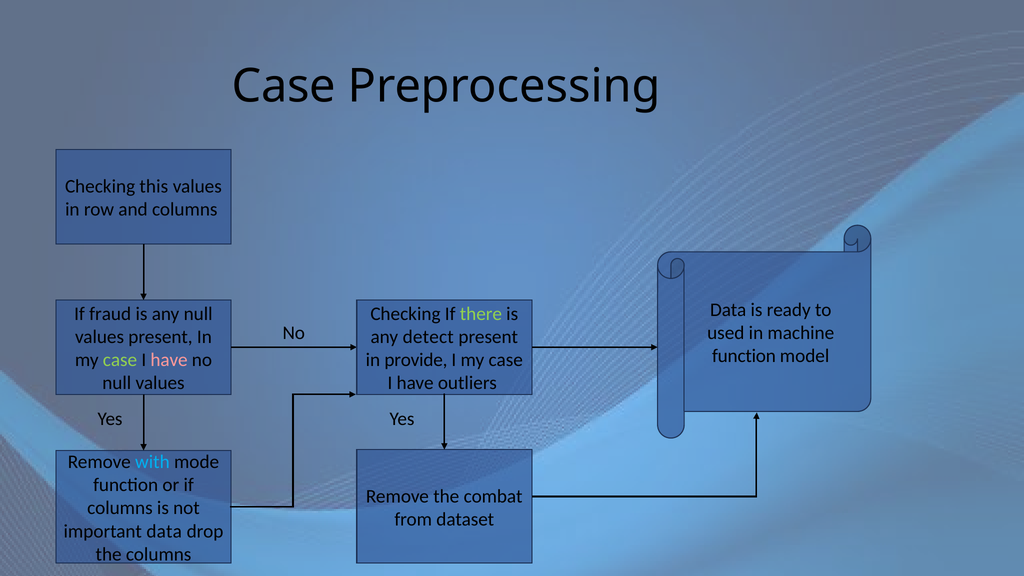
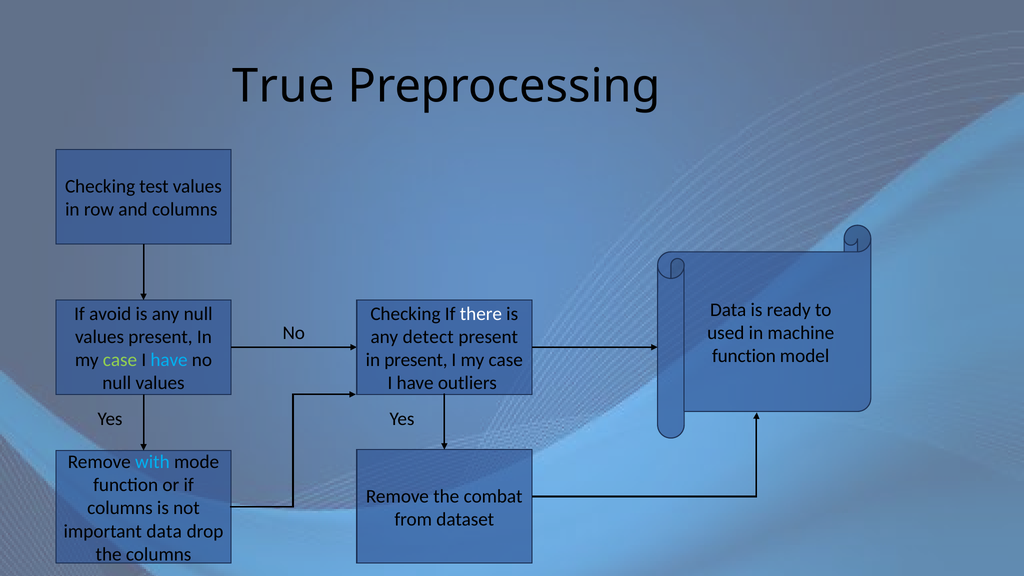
Case: Case -> True (283, 86)
this: this -> test (154, 187)
fraud: fraud -> avoid (110, 314)
there colour: light green -> white (481, 314)
have colour: pink -> light blue (169, 360)
in provide: provide -> present (416, 360)
